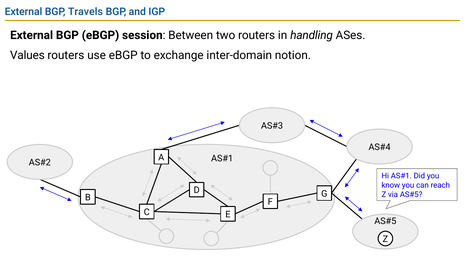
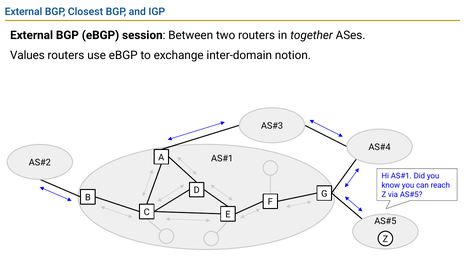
Travels: Travels -> Closest (86, 12)
handling: handling -> together (311, 35)
